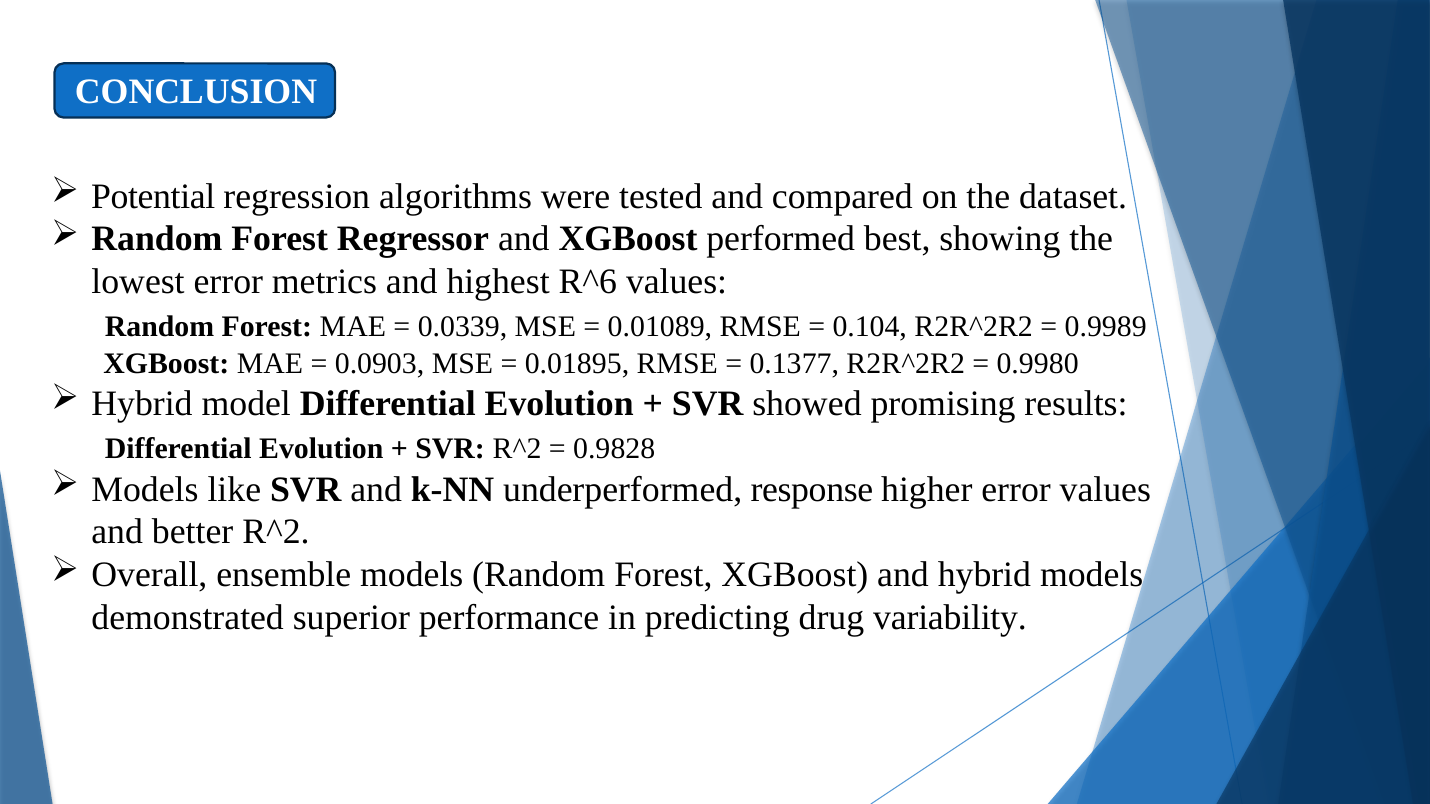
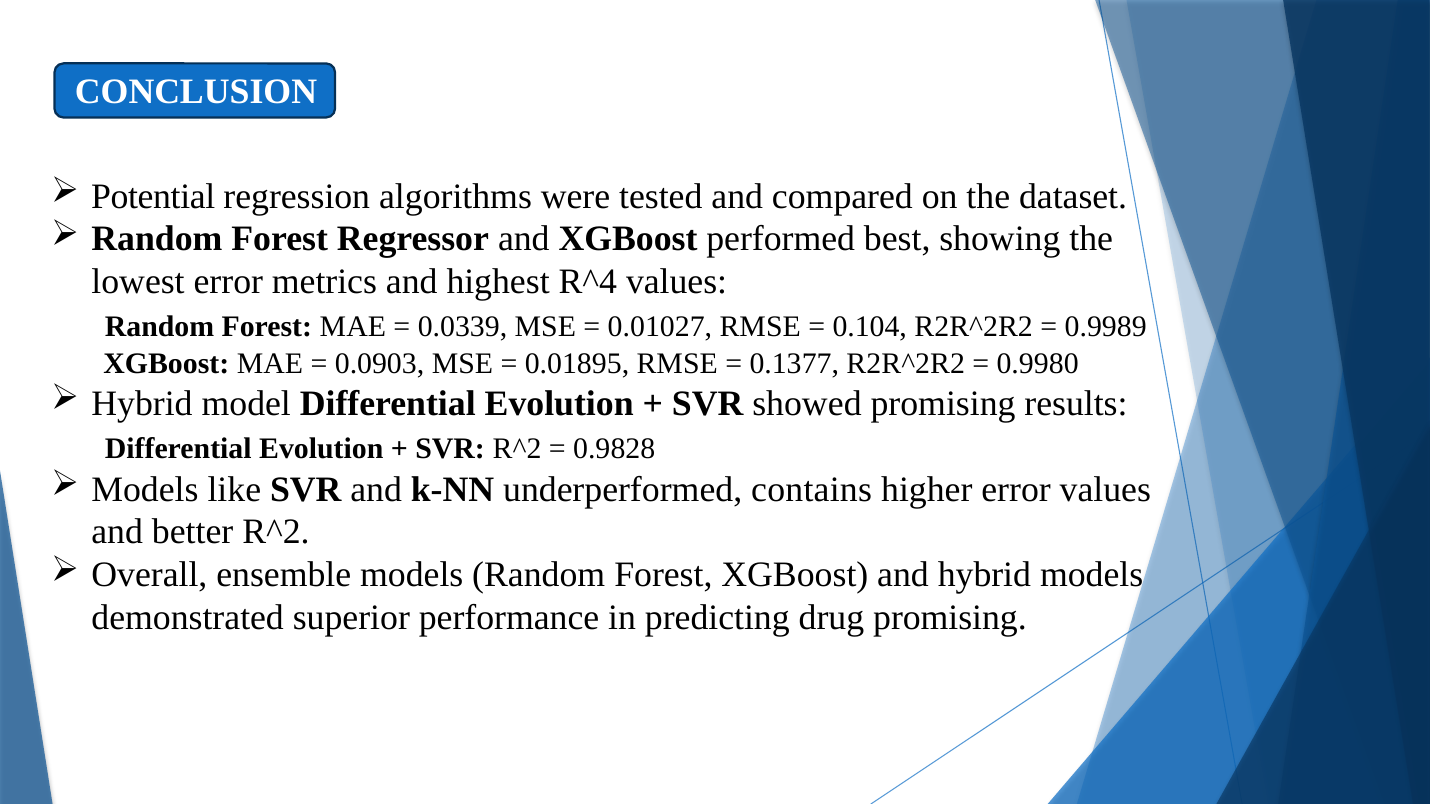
R^6: R^6 -> R^4 (588, 282)
0.01089: 0.01089 -> 0.01027 (660, 327)
response: response -> contains (812, 490)
drug variability: variability -> promising (950, 618)
